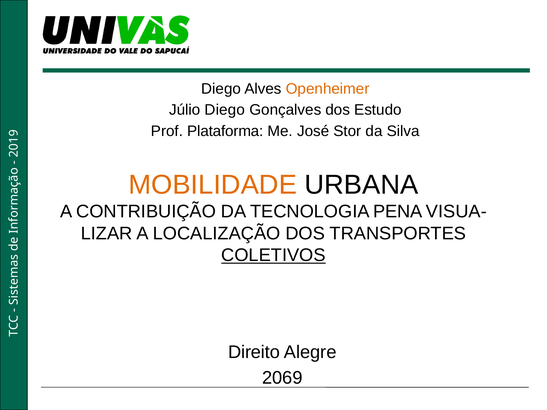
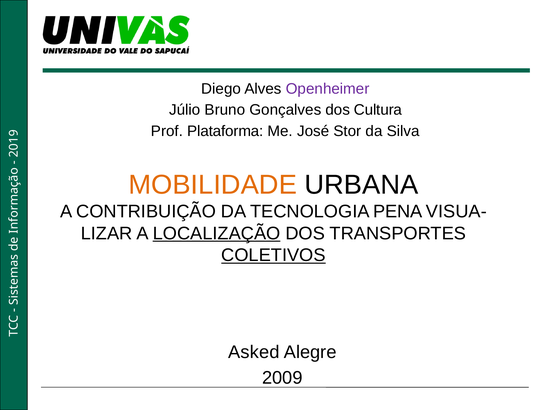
Openheimer colour: orange -> purple (328, 89)
Júlio Diego: Diego -> Bruno (225, 110)
Estudo: Estudo -> Cultura (378, 110)
LOCALIZAÇÃO underline: none -> present (217, 234)
Direito: Direito -> Asked (254, 353)
2069: 2069 -> 2009 (282, 378)
